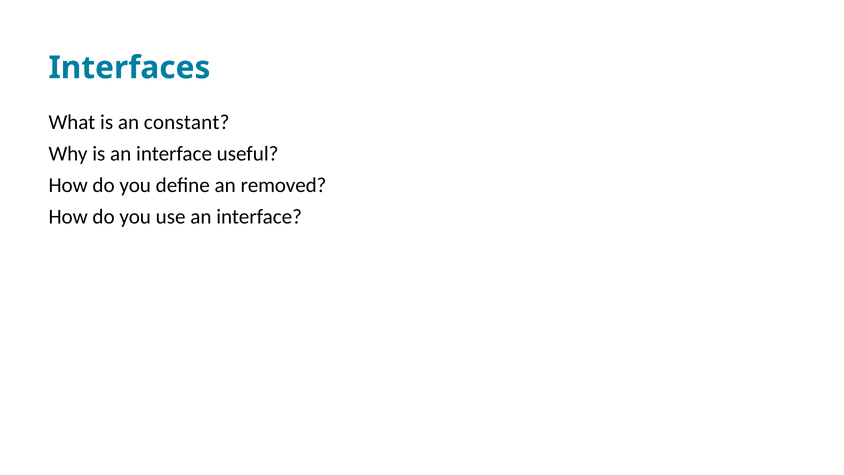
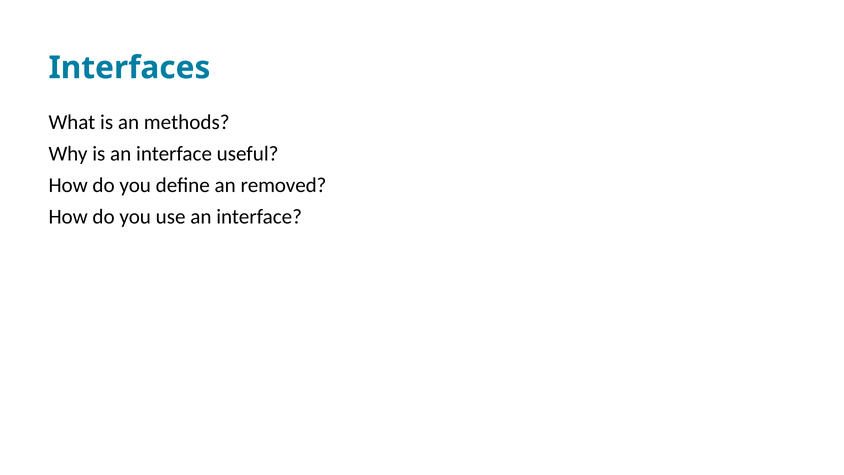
constant: constant -> methods (187, 122)
